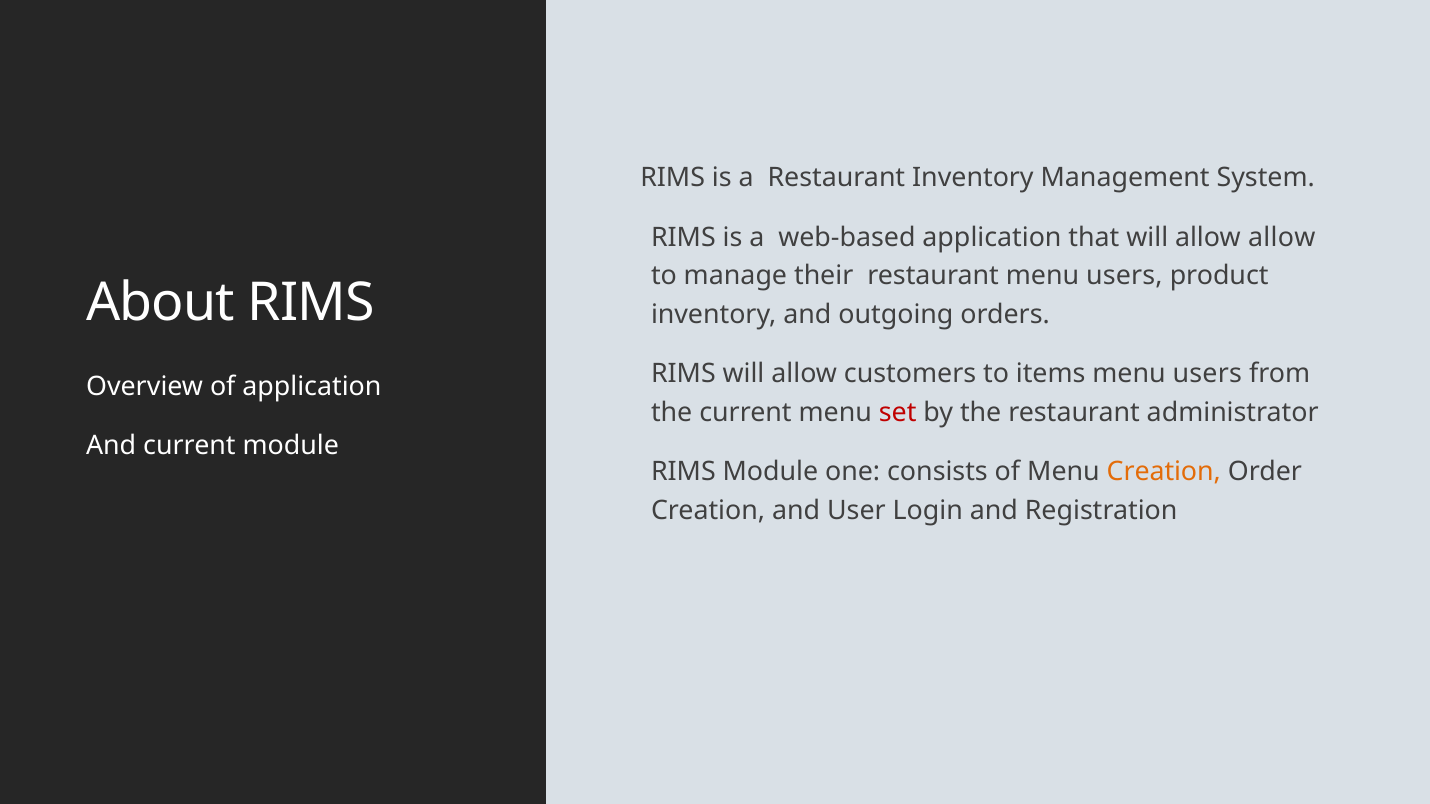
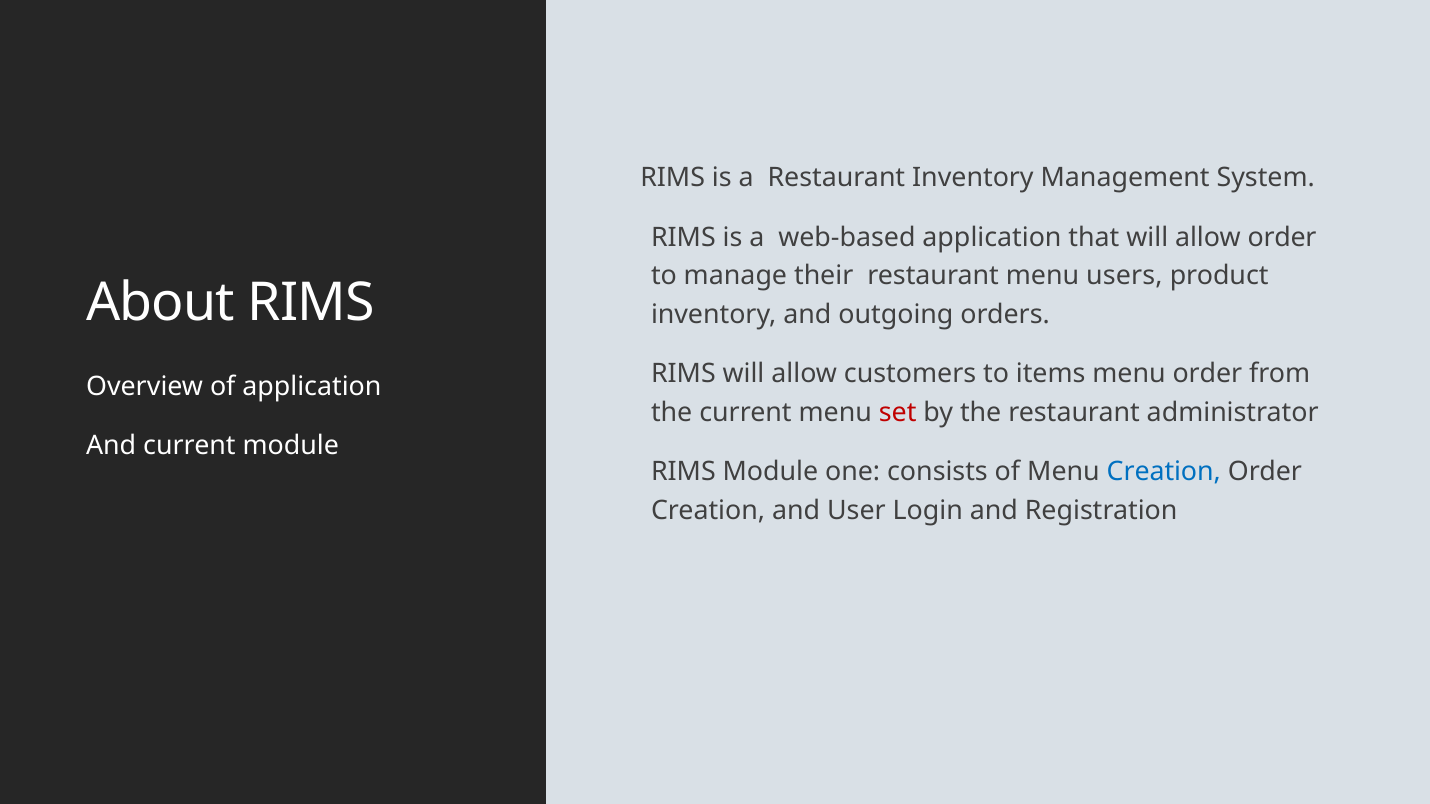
allow allow: allow -> order (1282, 238)
users: users -> order (1207, 374)
Creation colour: orange -> blue (1164, 472)
